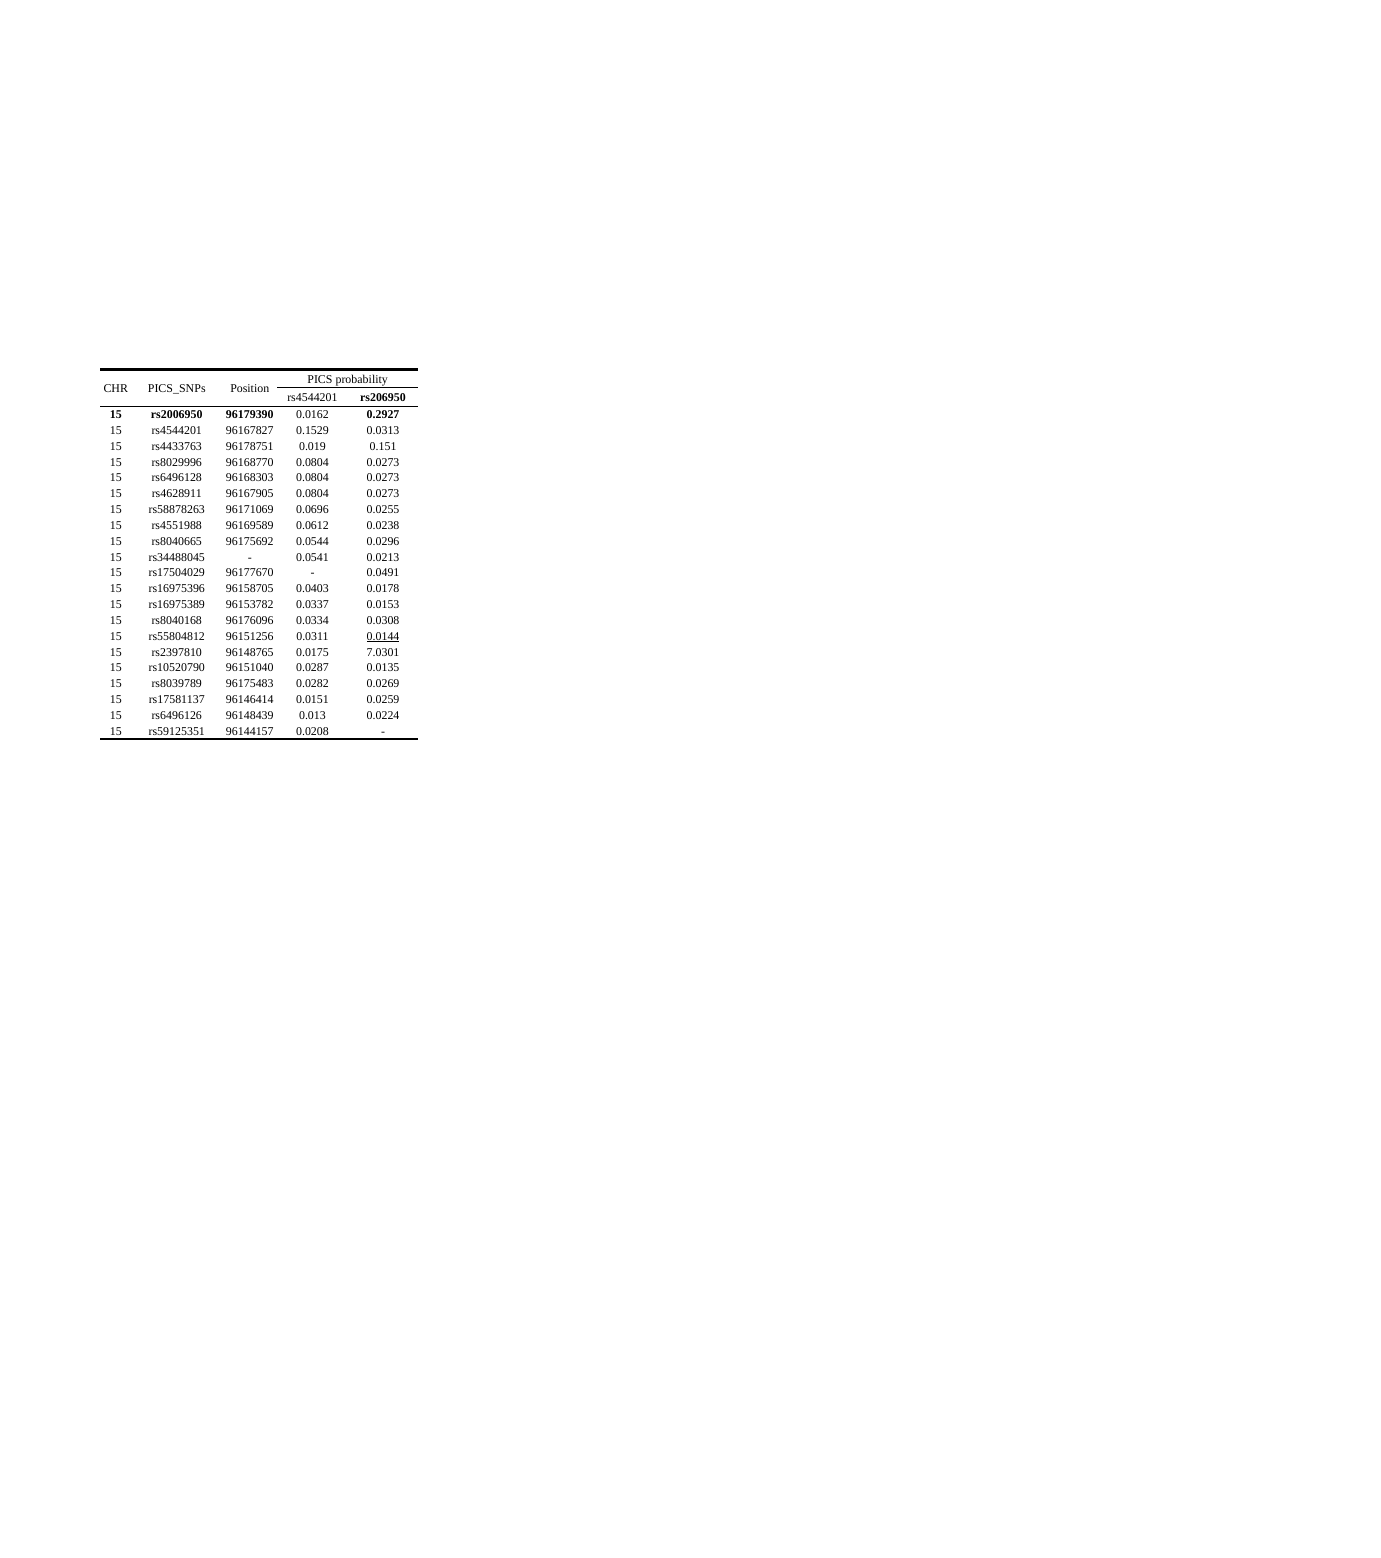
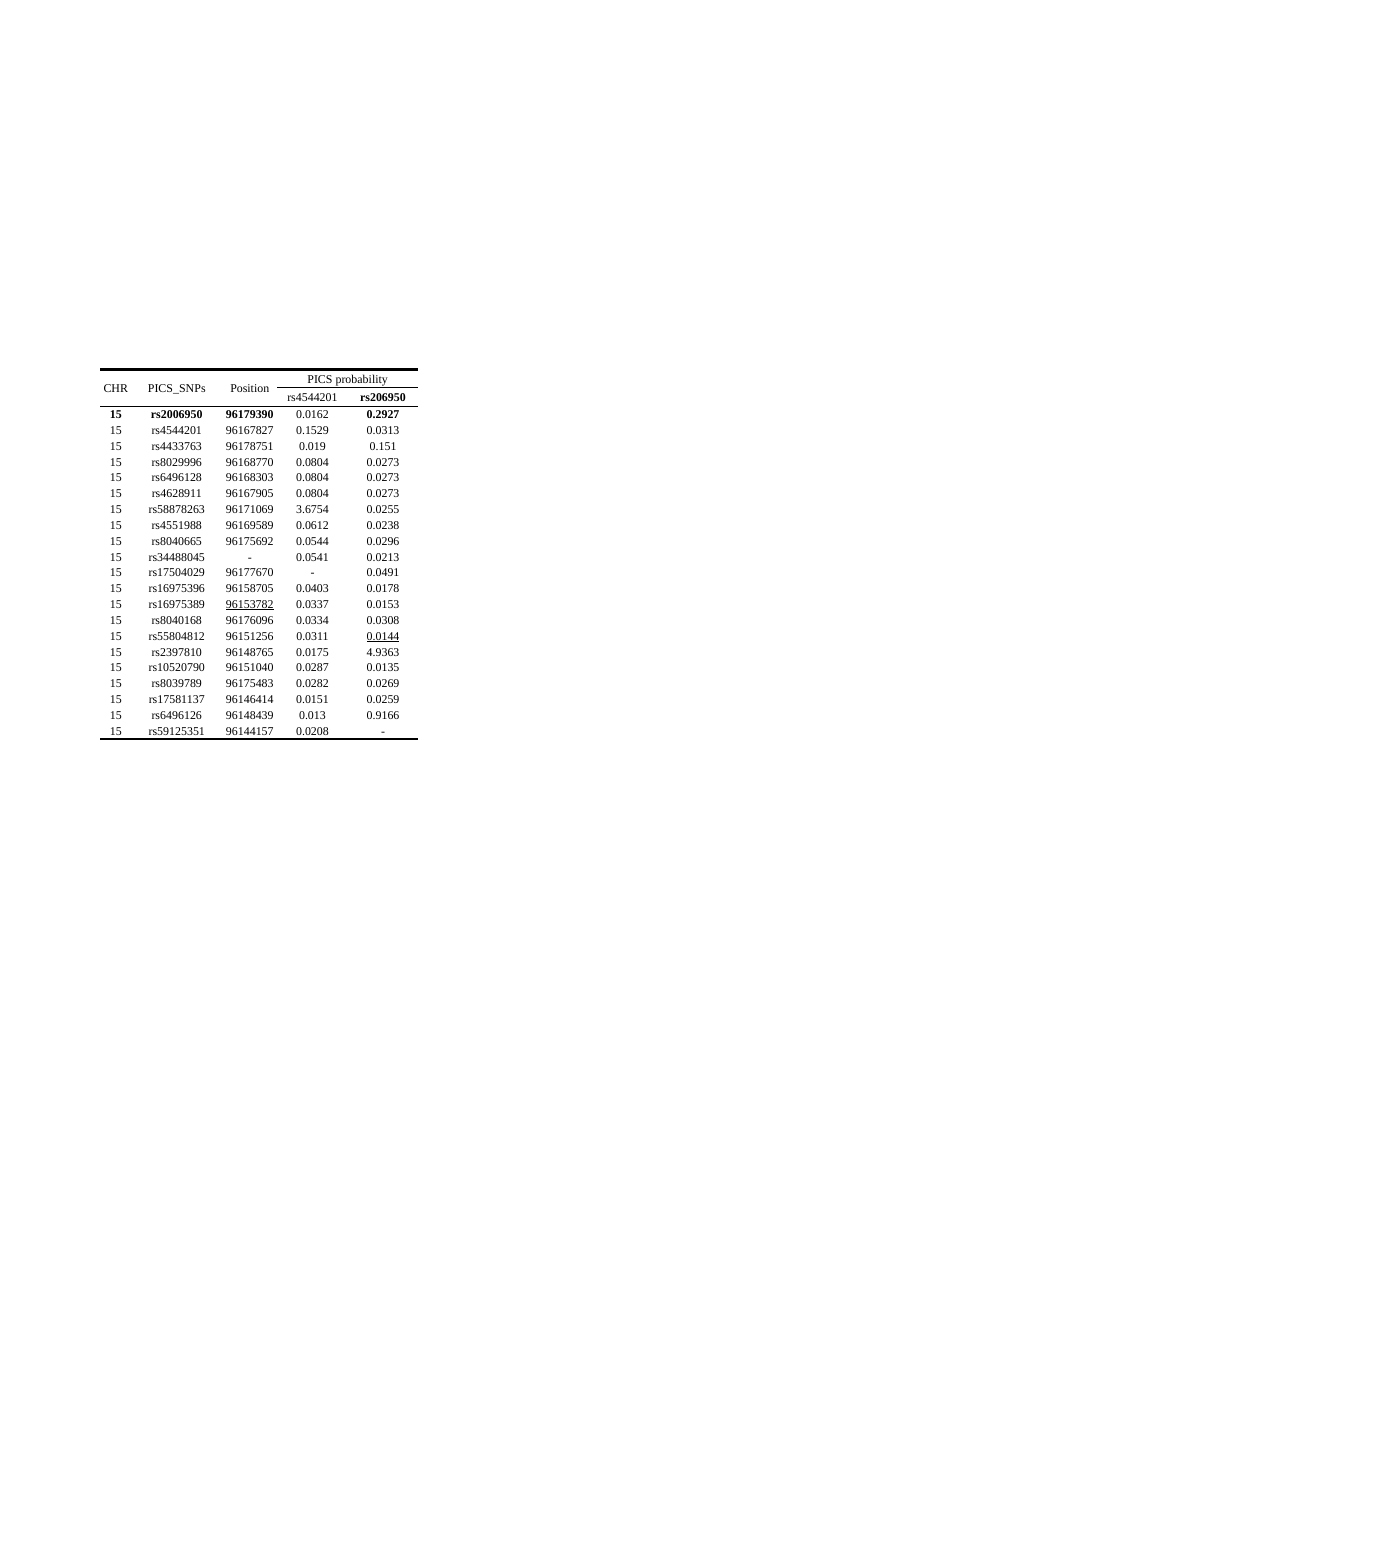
0.0696: 0.0696 -> 3.6754 (312, 510)
96153782 underline: none -> present (250, 605)
7.0301: 7.0301 -> 4.9363 (383, 652)
0.0224: 0.0224 -> 0.9166 (383, 716)
